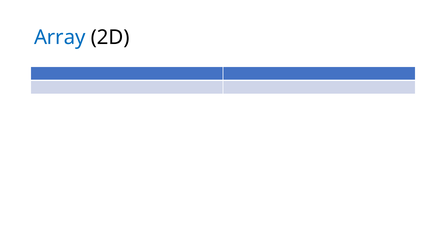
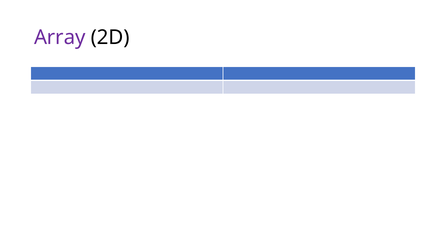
Array colour: blue -> purple (60, 37)
